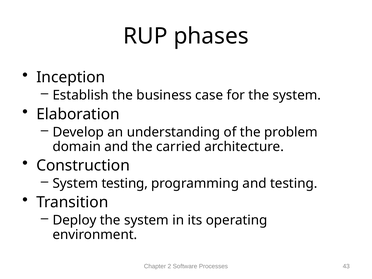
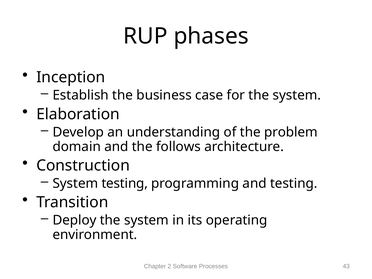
carried: carried -> follows (178, 147)
